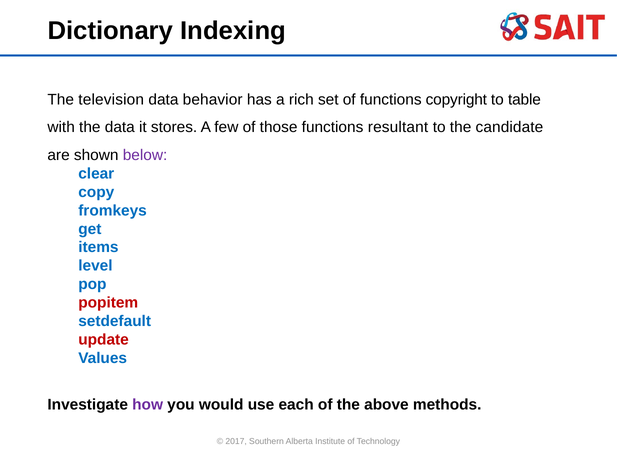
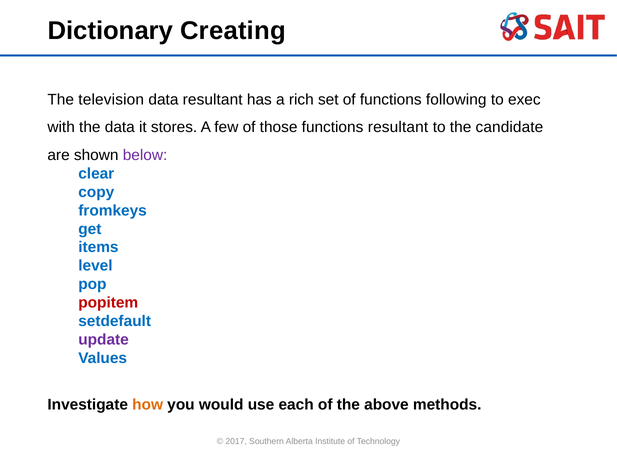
Indexing: Indexing -> Creating (233, 31)
data behavior: behavior -> resultant (213, 100)
copyright: copyright -> following (456, 100)
table: table -> exec (524, 100)
update colour: red -> purple (104, 340)
how colour: purple -> orange (148, 405)
